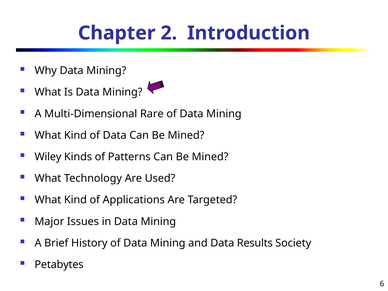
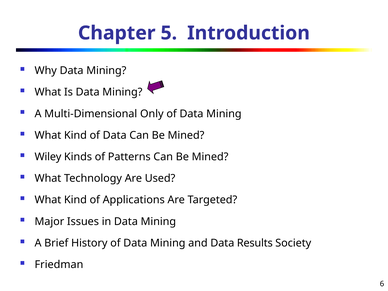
2: 2 -> 5 (169, 33)
Rare: Rare -> Only (152, 114)
Petabytes: Petabytes -> Friedman (59, 265)
